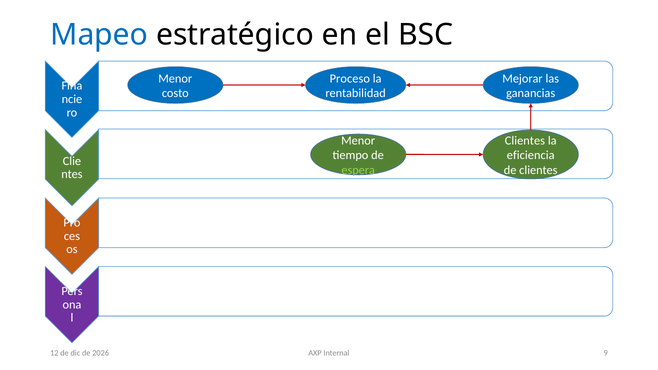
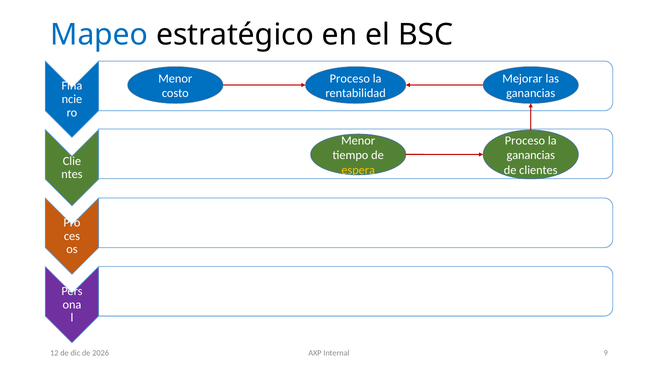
Clientes: Clientes -> Proceso (525, 141)
eficiencia: eficiencia -> ganancias (531, 155)
espera colour: light green -> yellow (358, 170)
